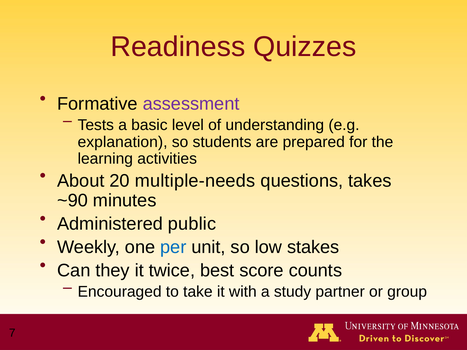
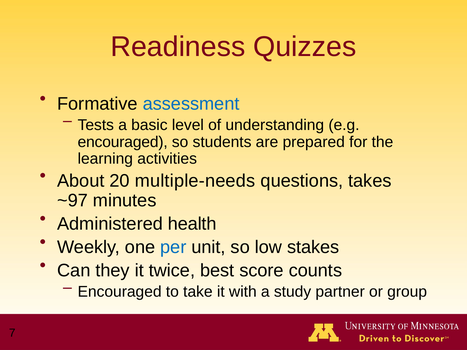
assessment colour: purple -> blue (191, 104)
explanation: explanation -> encouraged (123, 142)
~90: ~90 -> ~97 (73, 201)
public: public -> health (192, 224)
